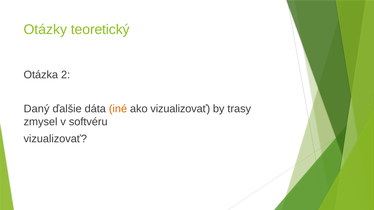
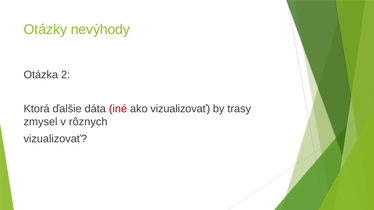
teoretický: teoretický -> nevýhody (100, 29)
Daný: Daný -> Ktorá (37, 109)
iné colour: orange -> red (118, 109)
softvéru: softvéru -> rôznych (88, 122)
